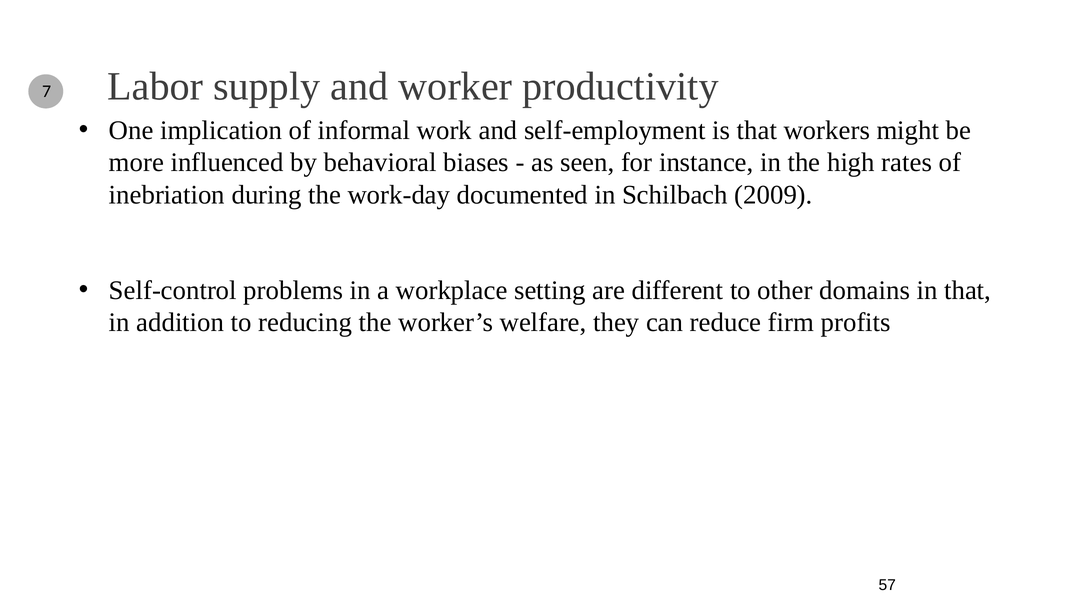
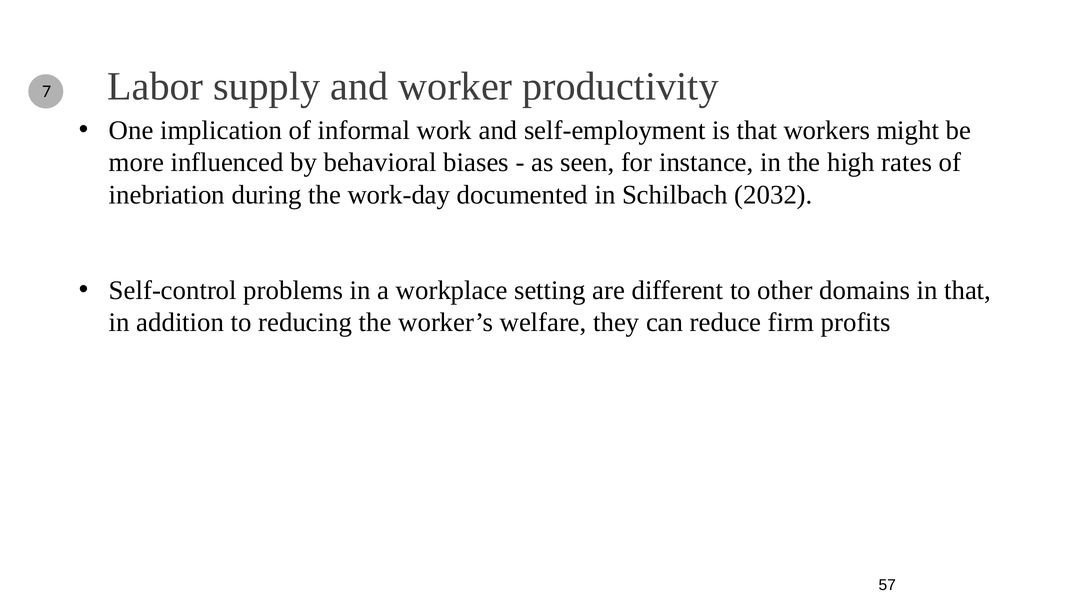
2009: 2009 -> 2032 (773, 195)
